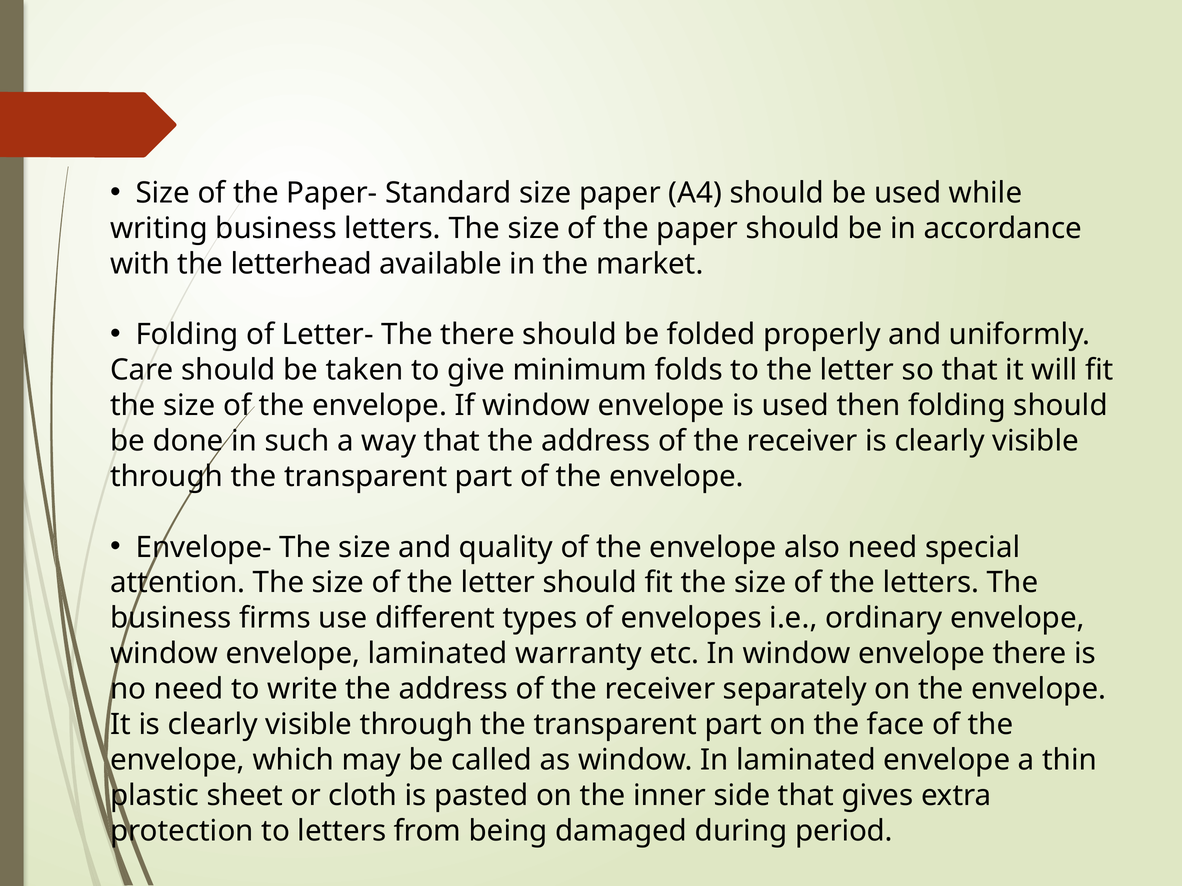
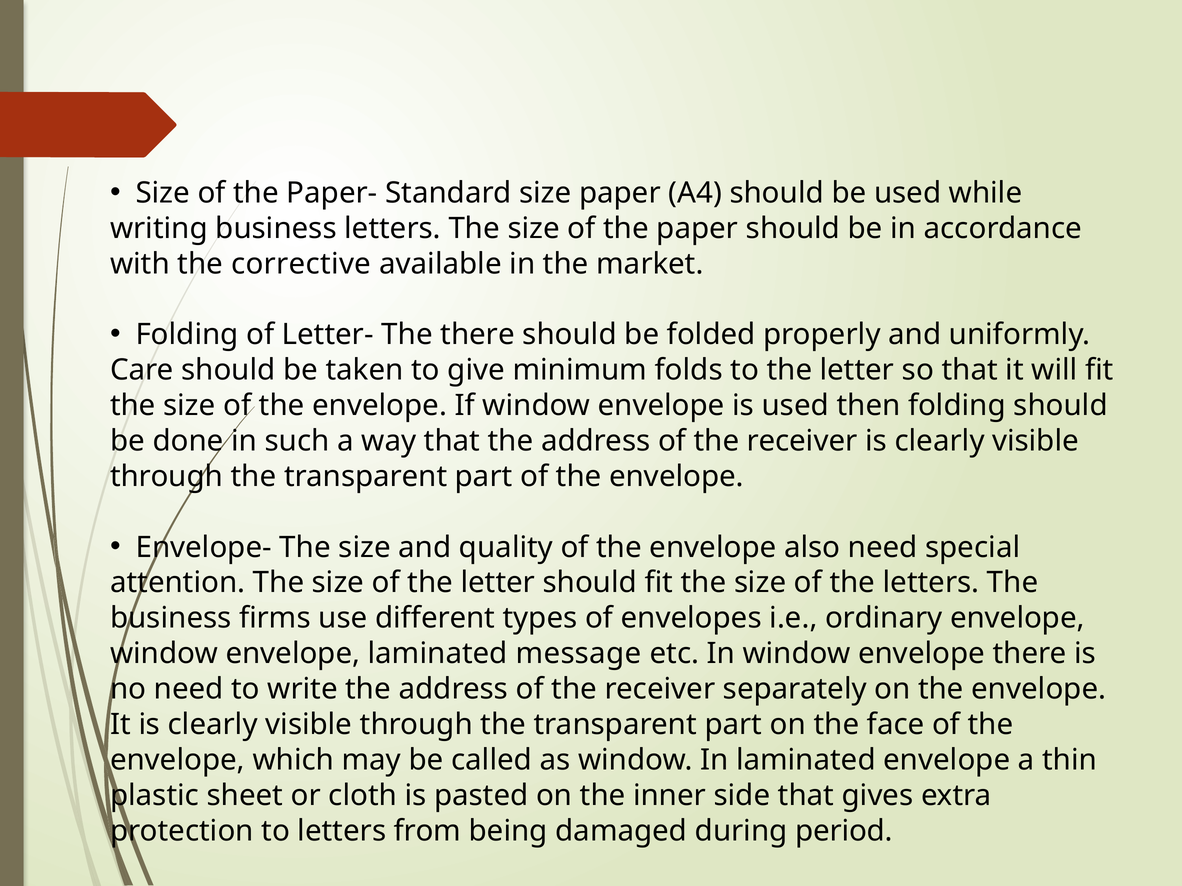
letterhead: letterhead -> corrective (301, 264)
warranty: warranty -> message (579, 654)
